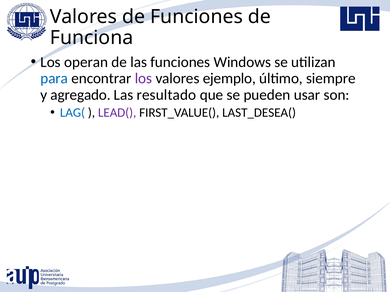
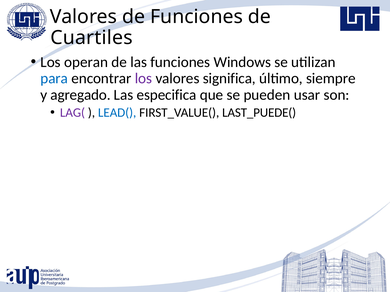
Funciona: Funciona -> Cuartiles (92, 38)
ejemplo: ejemplo -> significa (229, 79)
resultado: resultado -> especifica (167, 95)
LAG( colour: blue -> purple (72, 113)
LEAD( colour: purple -> blue (117, 113)
LAST_DESEA(: LAST_DESEA( -> LAST_PUEDE( (259, 113)
